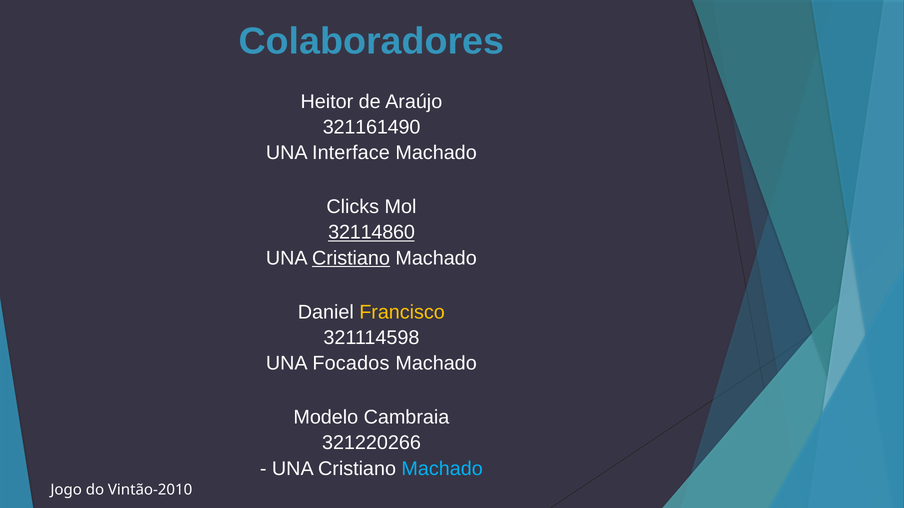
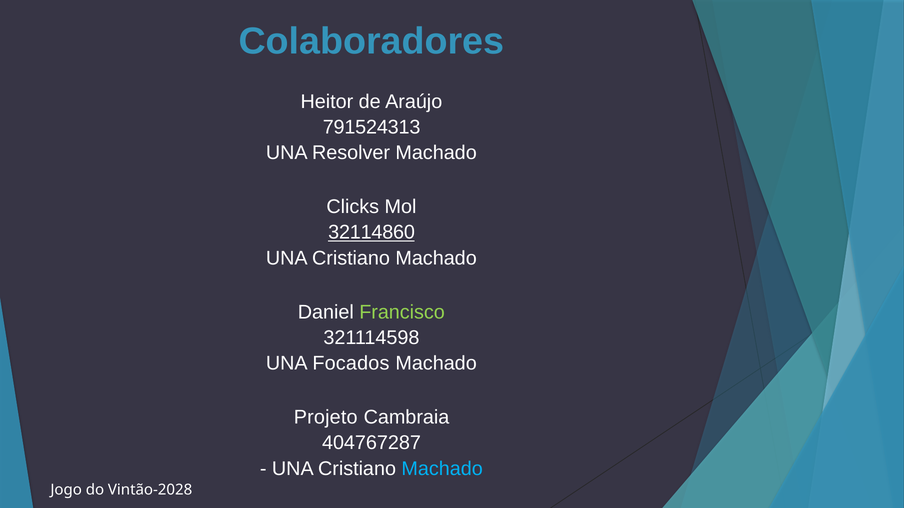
321161490: 321161490 -> 791524313 (372, 127)
Interface: Interface -> Resolver (351, 153)
Cristiano underline: present -> none (351, 258)
Francisco colour: yellow -> light green (402, 312)
Modelo: Modelo -> Projeto (326, 418)
321220266: 321220266 -> 404767287 (371, 443)
Vintão-2010: Vintão-2010 -> Vintão-2028 (150, 490)
